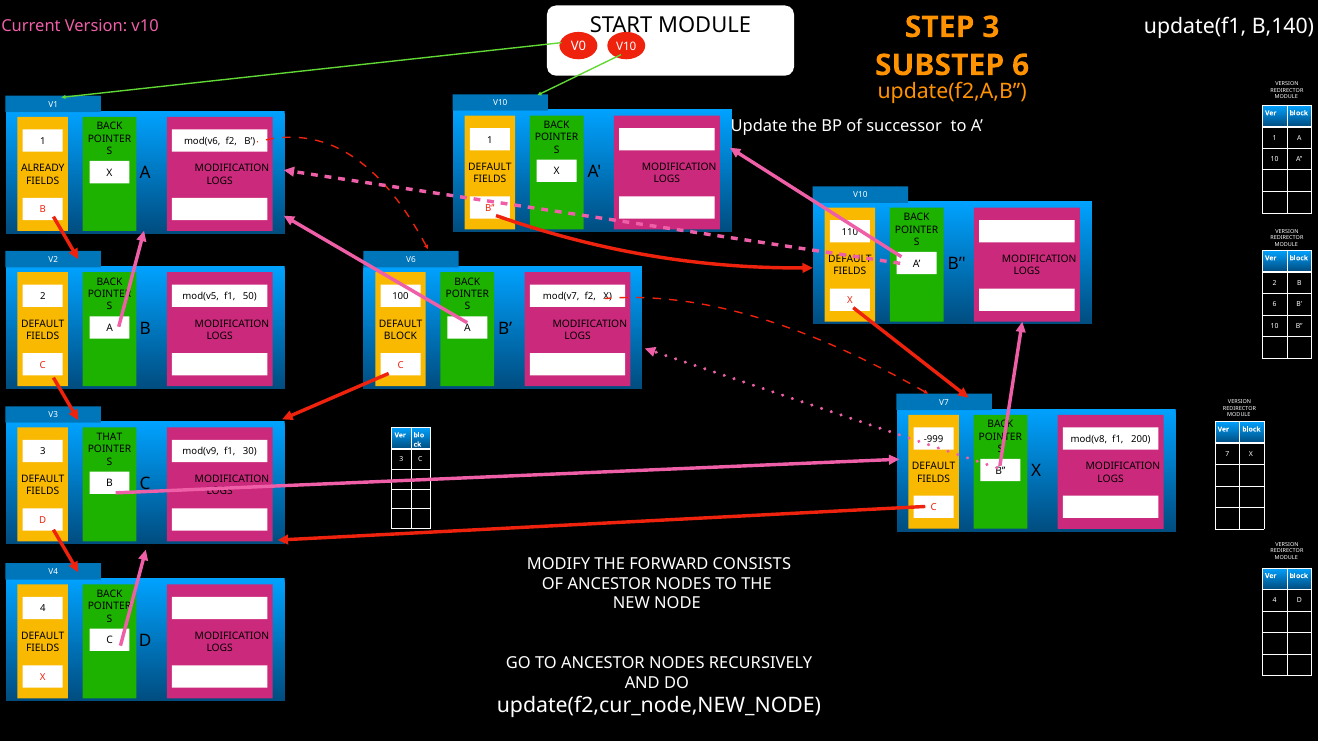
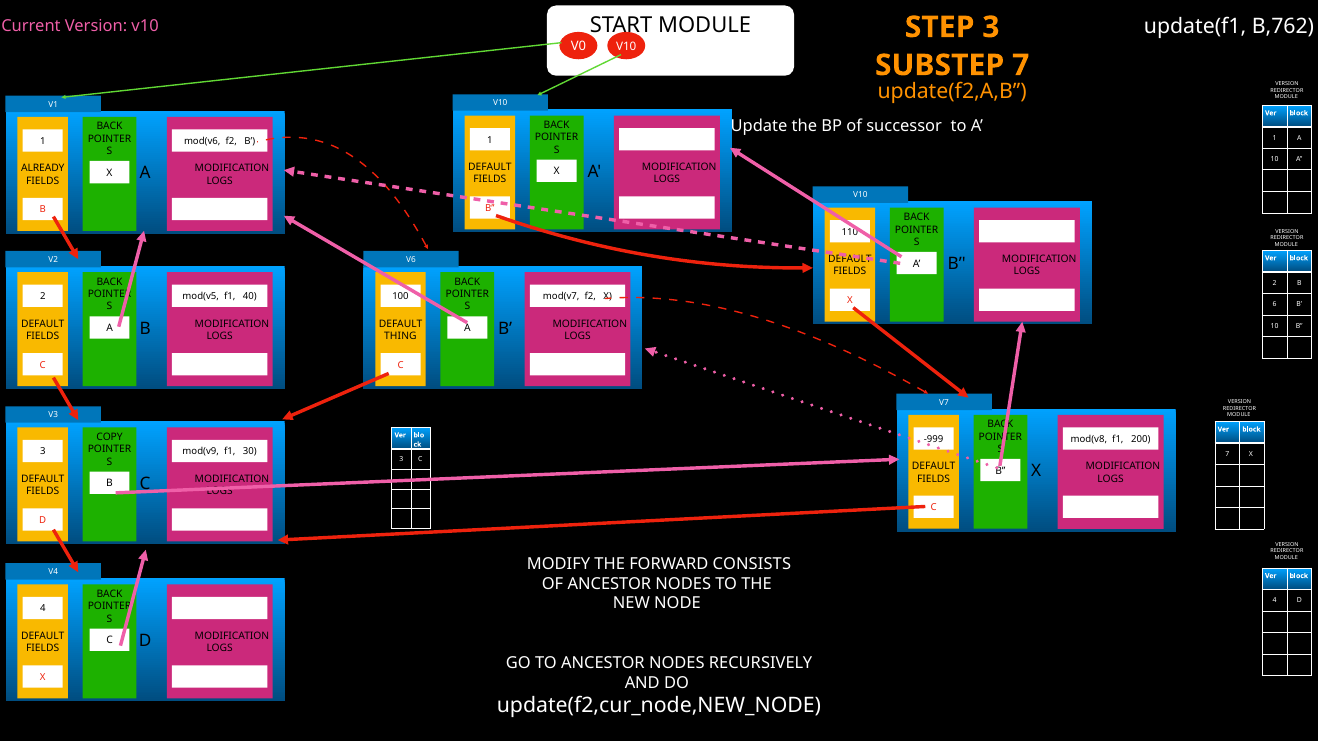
B,140: B,140 -> B,762 (1283, 27)
SUBSTEP 6: 6 -> 7 (1021, 65)
50: 50 -> 40 (250, 297)
BLOCK: BLOCK -> THING (400, 336)
THAT: THAT -> COPY (110, 437)
